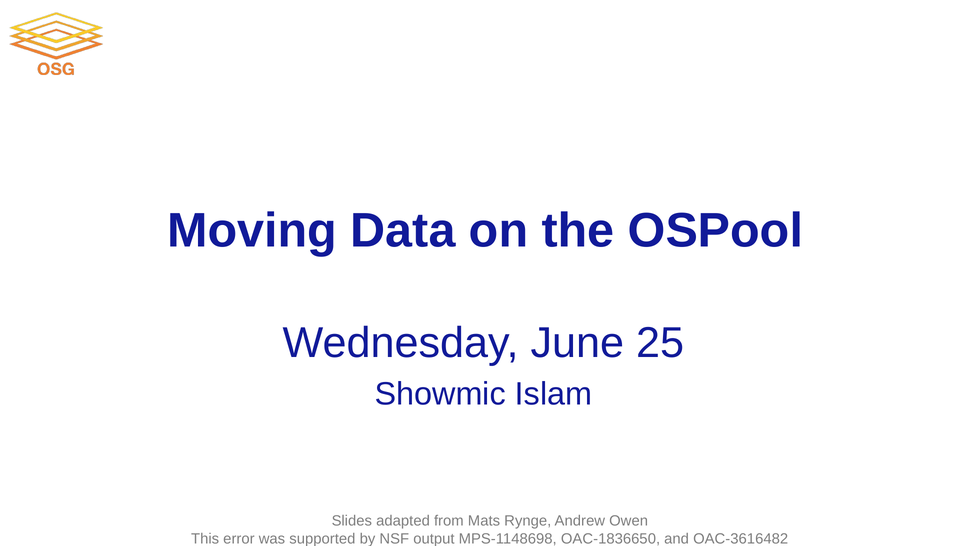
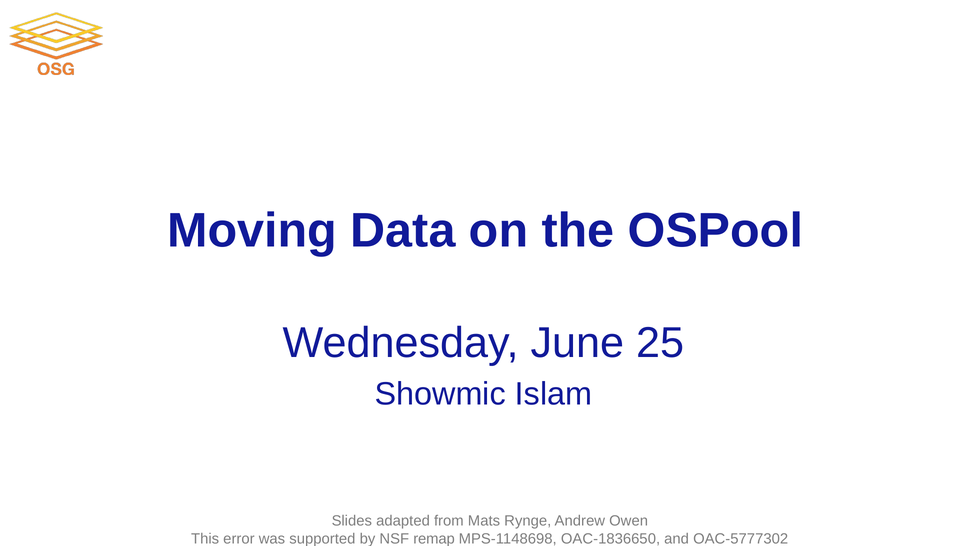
output: output -> remap (434, 539)
OAC-3616482: OAC-3616482 -> OAC-5777302 (741, 539)
